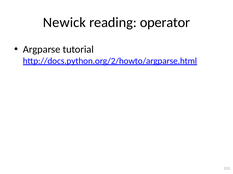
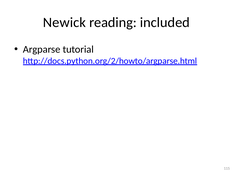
operator: operator -> included (165, 23)
